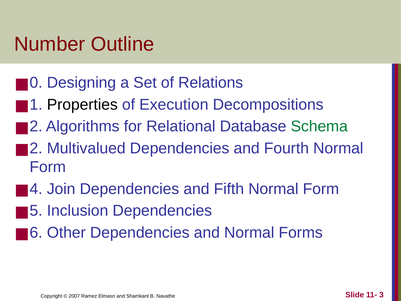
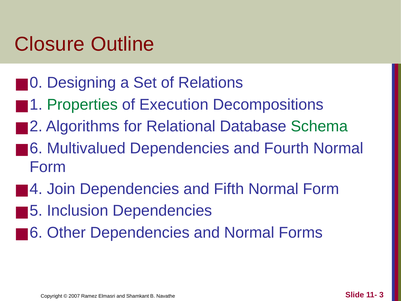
Number: Number -> Closure (50, 44)
Properties colour: black -> green (82, 104)
2: 2 -> 6 (36, 148)
